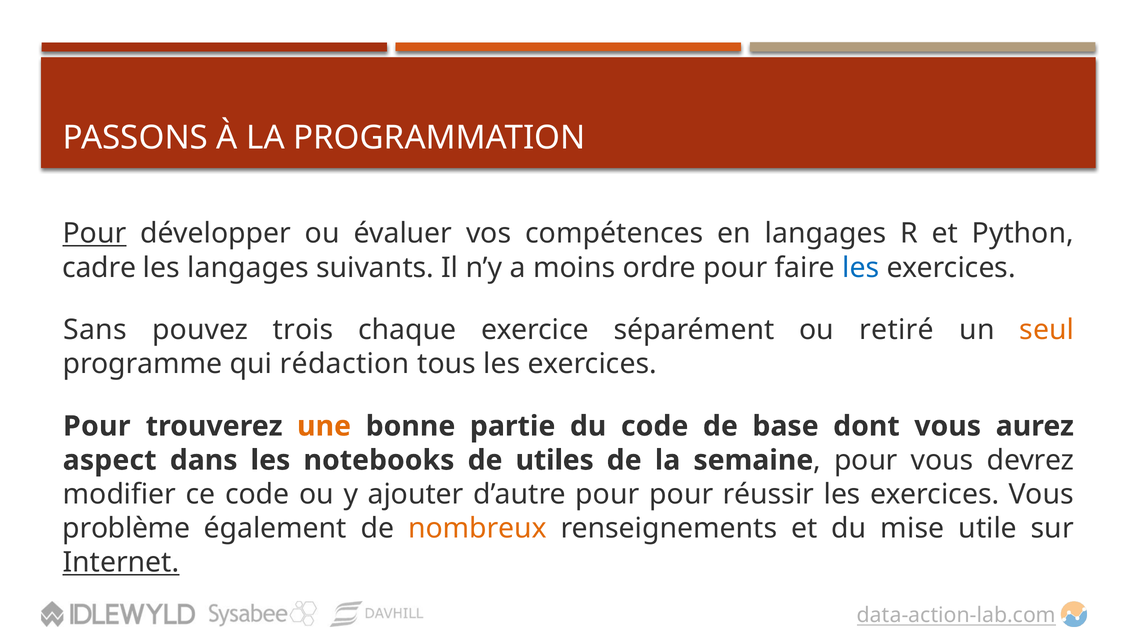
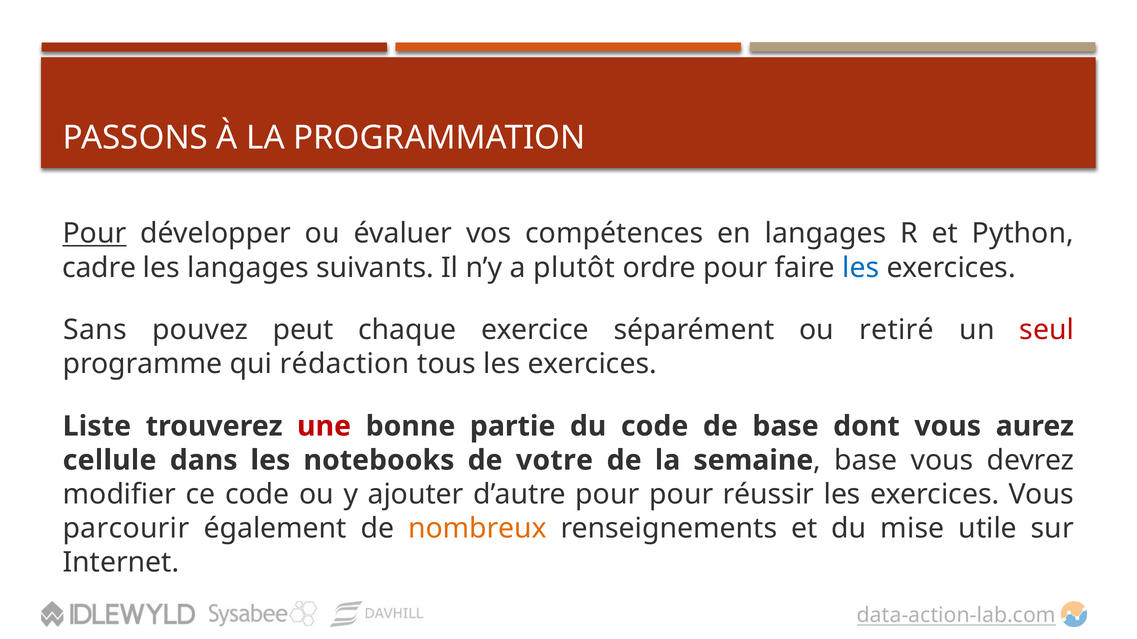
moins: moins -> plutôt (574, 268)
trois: trois -> peut (303, 330)
seul colour: orange -> red (1047, 330)
Pour: Pour -> Liste (97, 427)
une colour: orange -> red (324, 427)
aspect: aspect -> cellule (110, 461)
utiles: utiles -> votre (554, 461)
pour: pour -> base (866, 461)
problème: problème -> parcourir (126, 529)
Internet underline: present -> none (121, 563)
